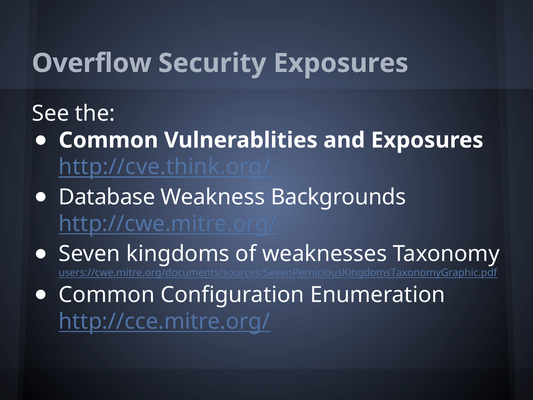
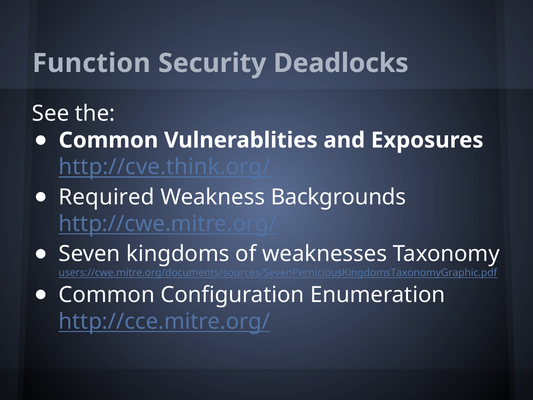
Overflow: Overflow -> Function (91, 63)
Security Exposures: Exposures -> Deadlocks (341, 63)
Database: Database -> Required (107, 197)
